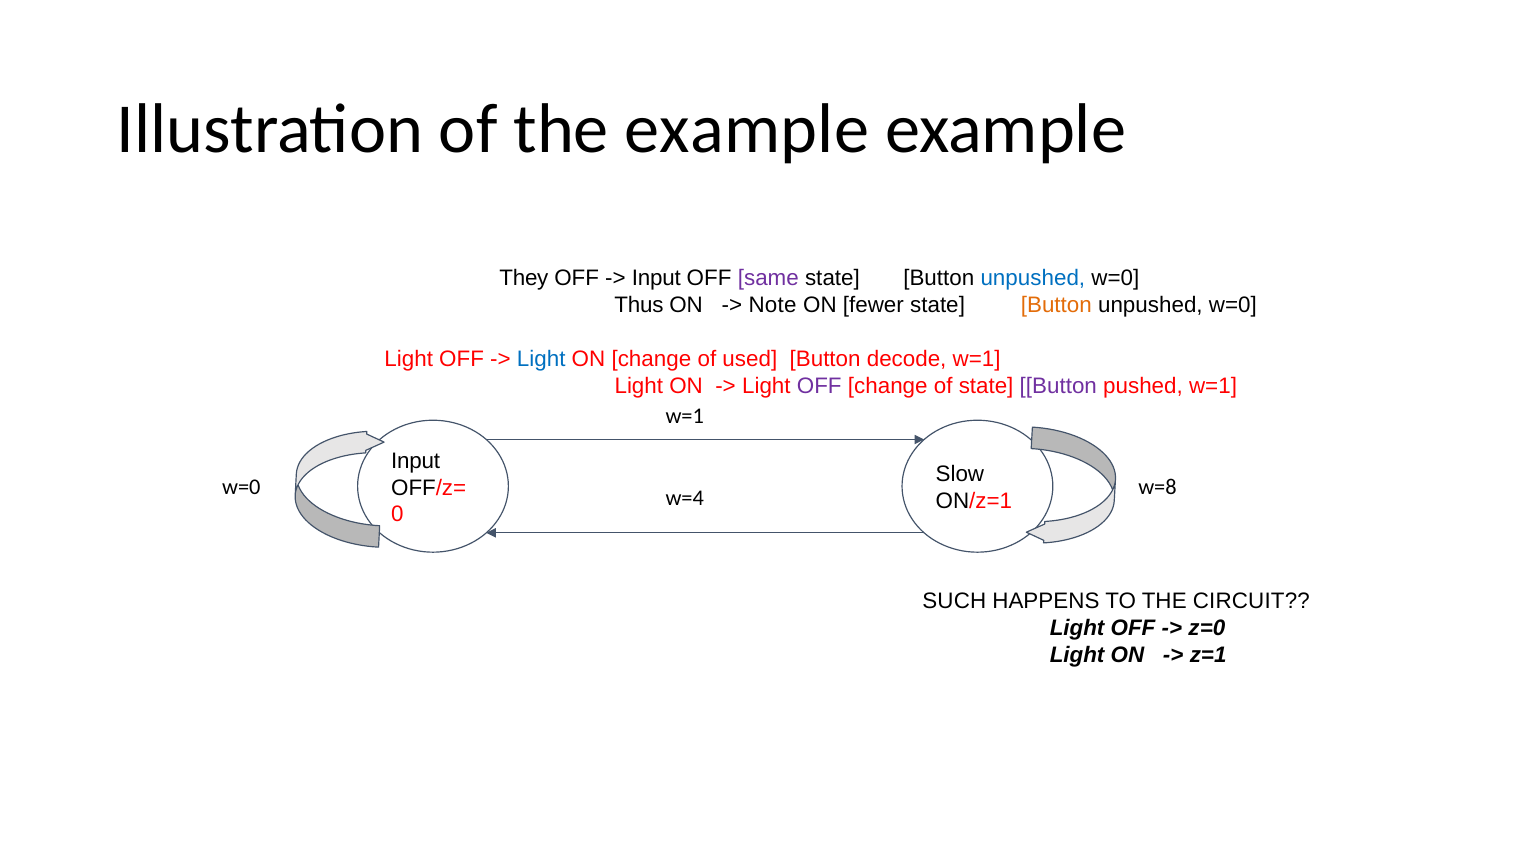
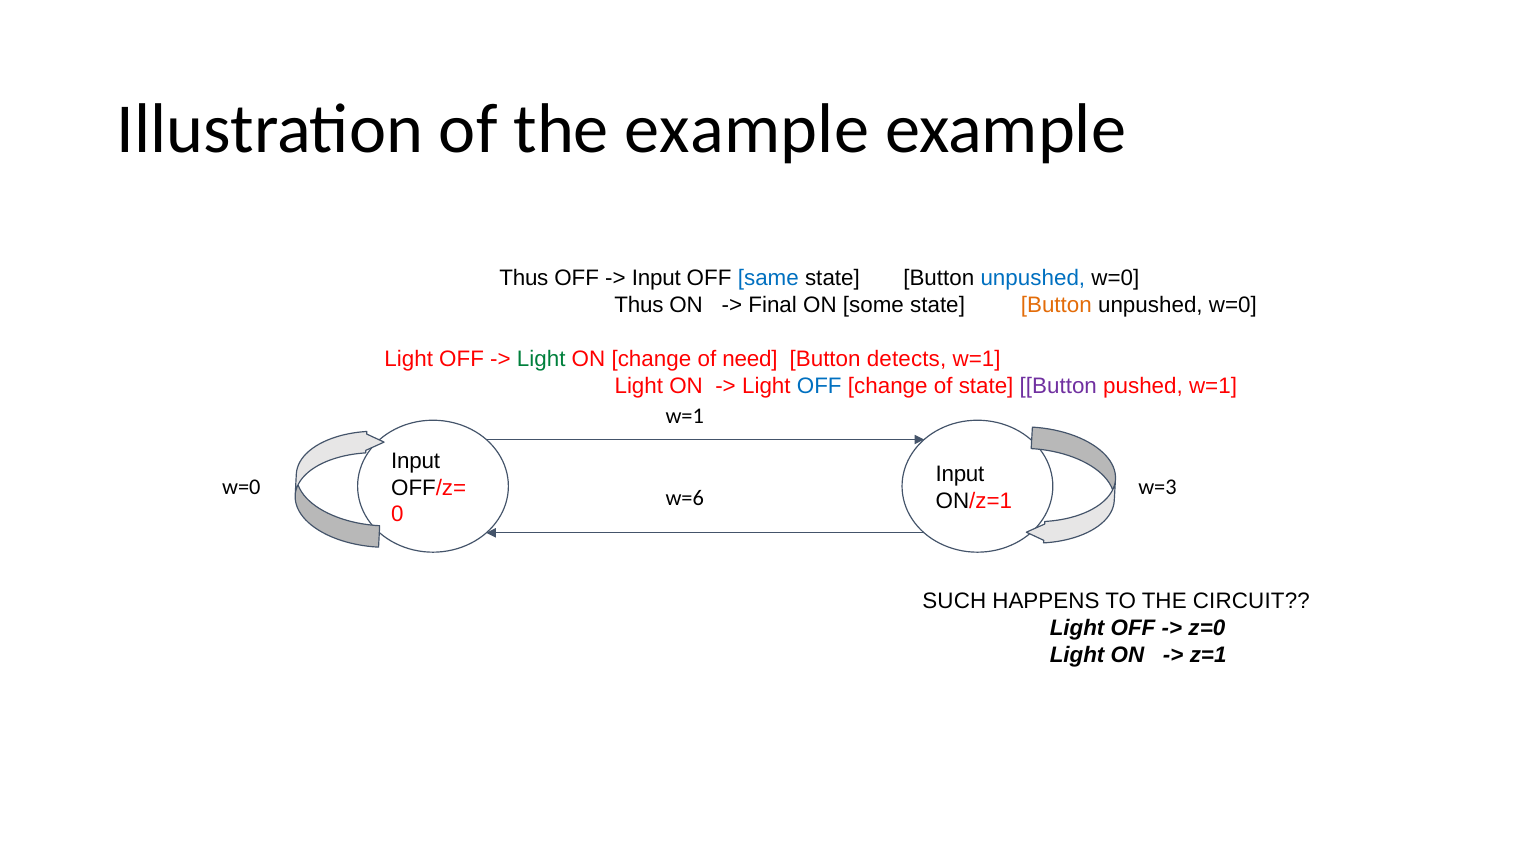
They: They -> Thus (524, 279)
same colour: purple -> blue (768, 279)
Note: Note -> Final (773, 305)
fewer: fewer -> some (873, 305)
Light colour: blue -> green (541, 359)
used: used -> need (750, 359)
decode: decode -> detects (907, 359)
OFF colour: purple -> blue (819, 386)
Slow: Slow -> Input (960, 474)
w=8: w=8 -> w=3 (1157, 487)
w=4: w=4 -> w=6 (685, 498)
